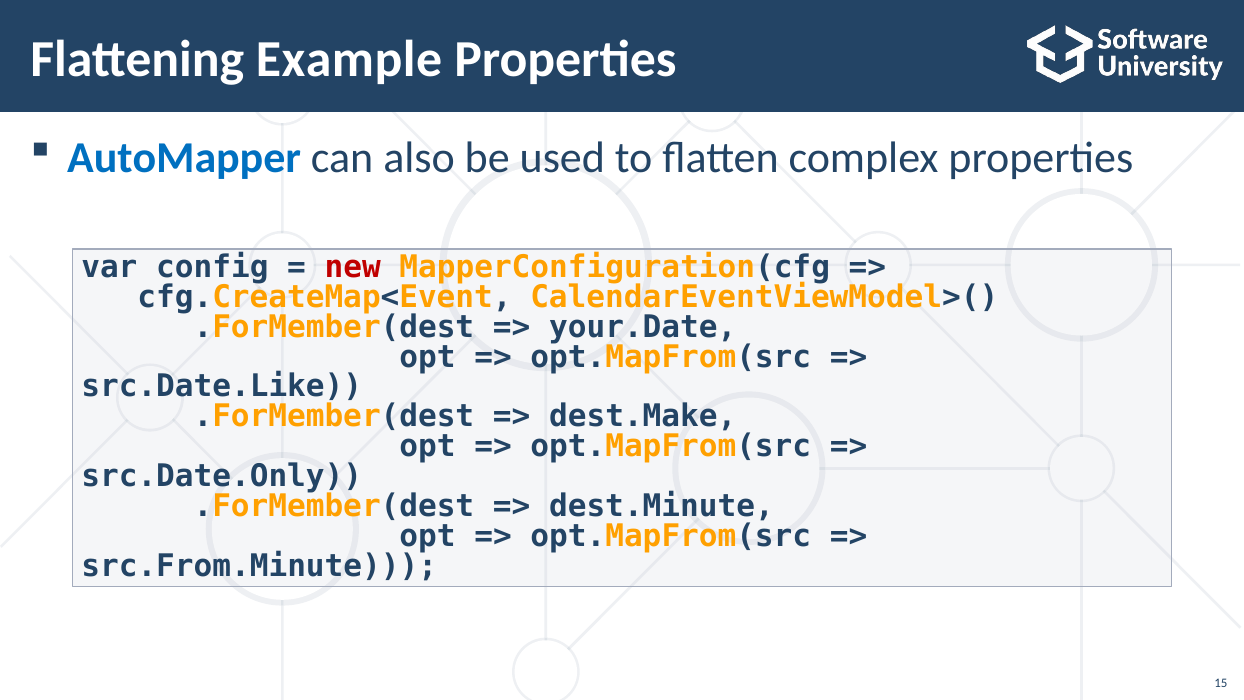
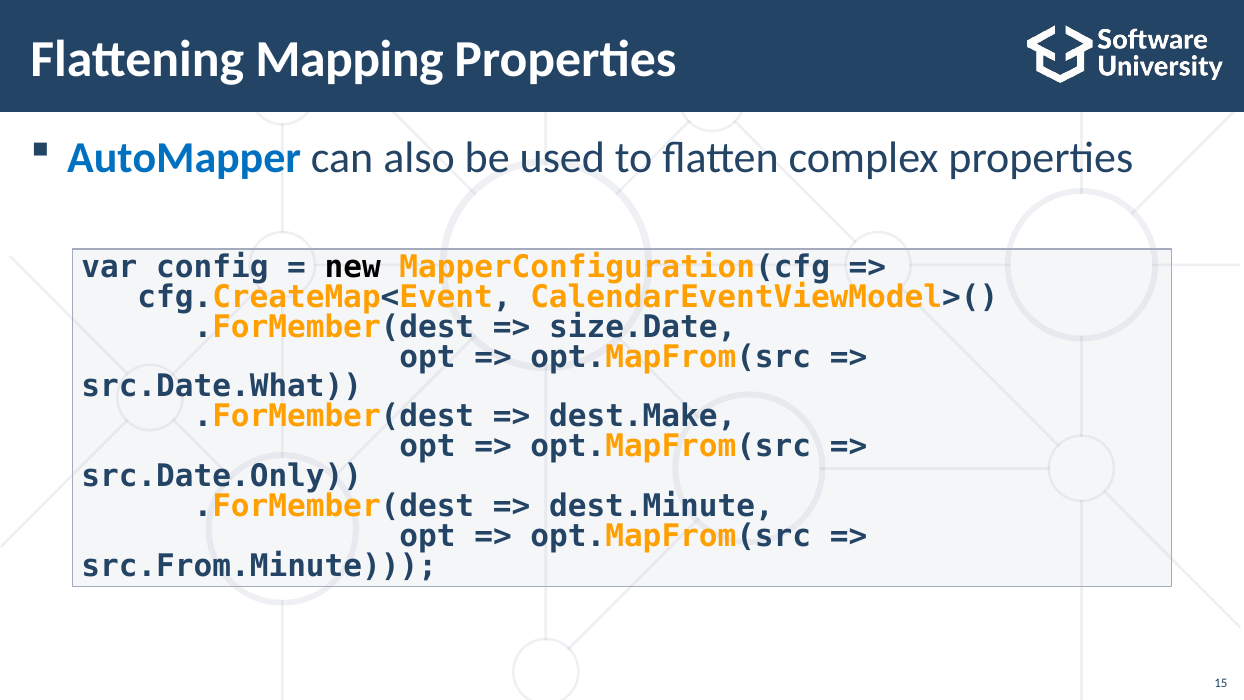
Example: Example -> Mapping (349, 59)
new colour: red -> black (353, 267)
your.Date: your.Date -> size.Date (643, 327)
src.Date.Like: src.Date.Like -> src.Date.What (222, 387)
